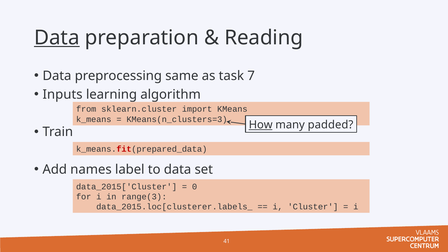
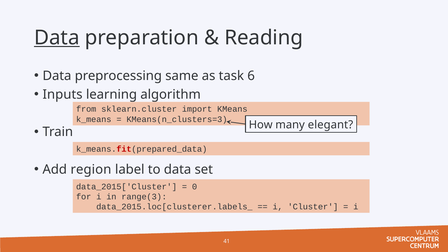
7: 7 -> 6 (251, 76)
How underline: present -> none (261, 125)
padded: padded -> elegant (330, 125)
names: names -> region (91, 169)
